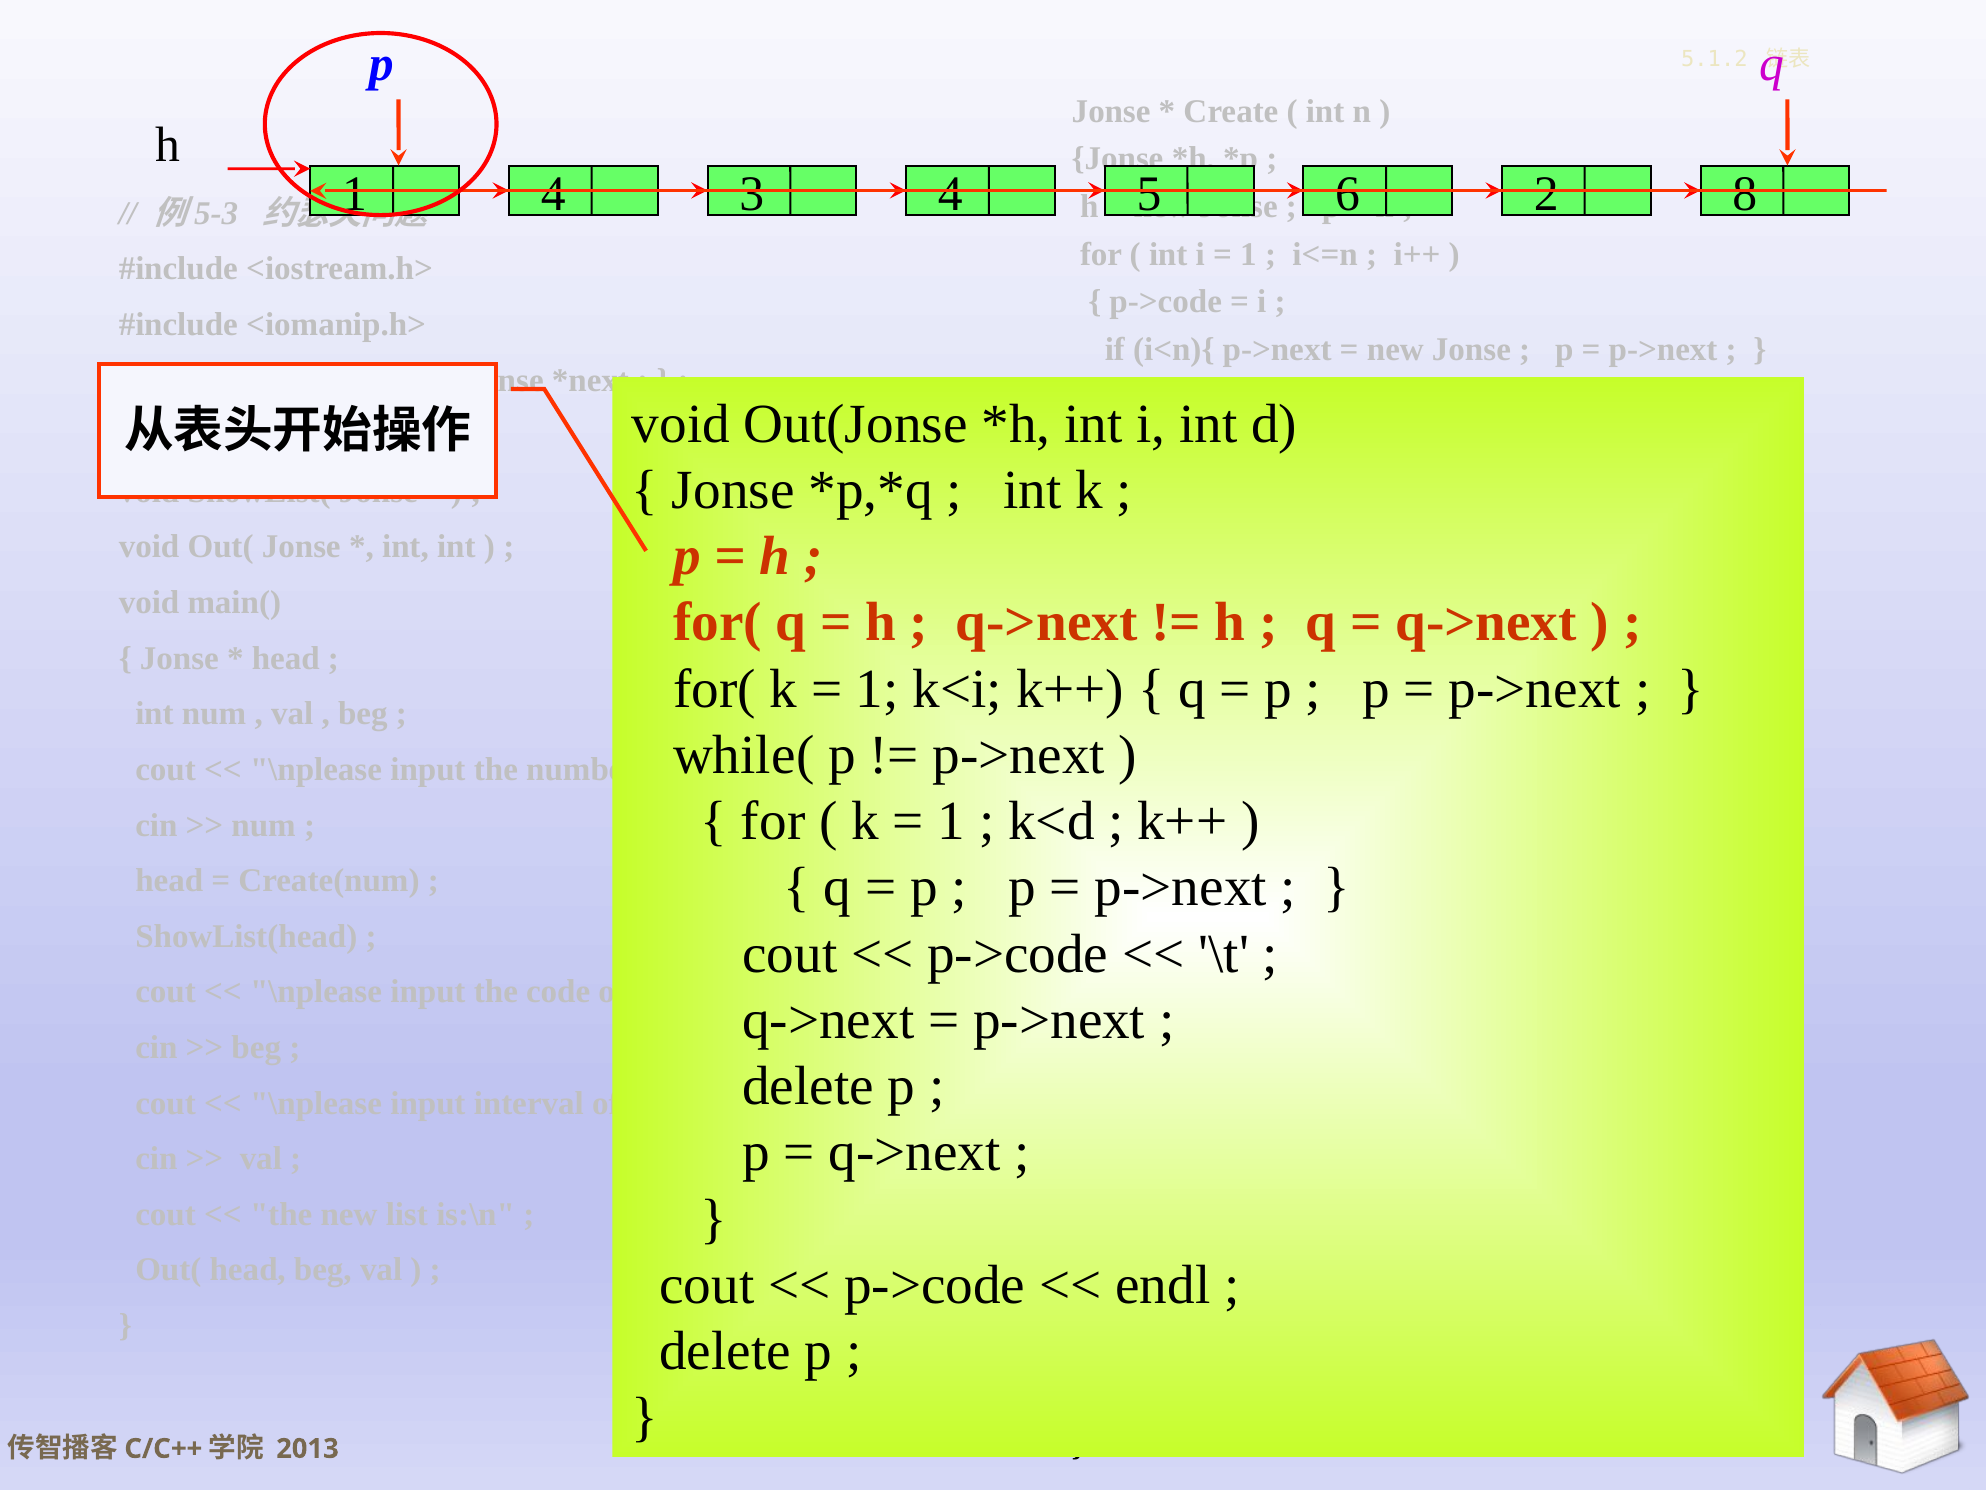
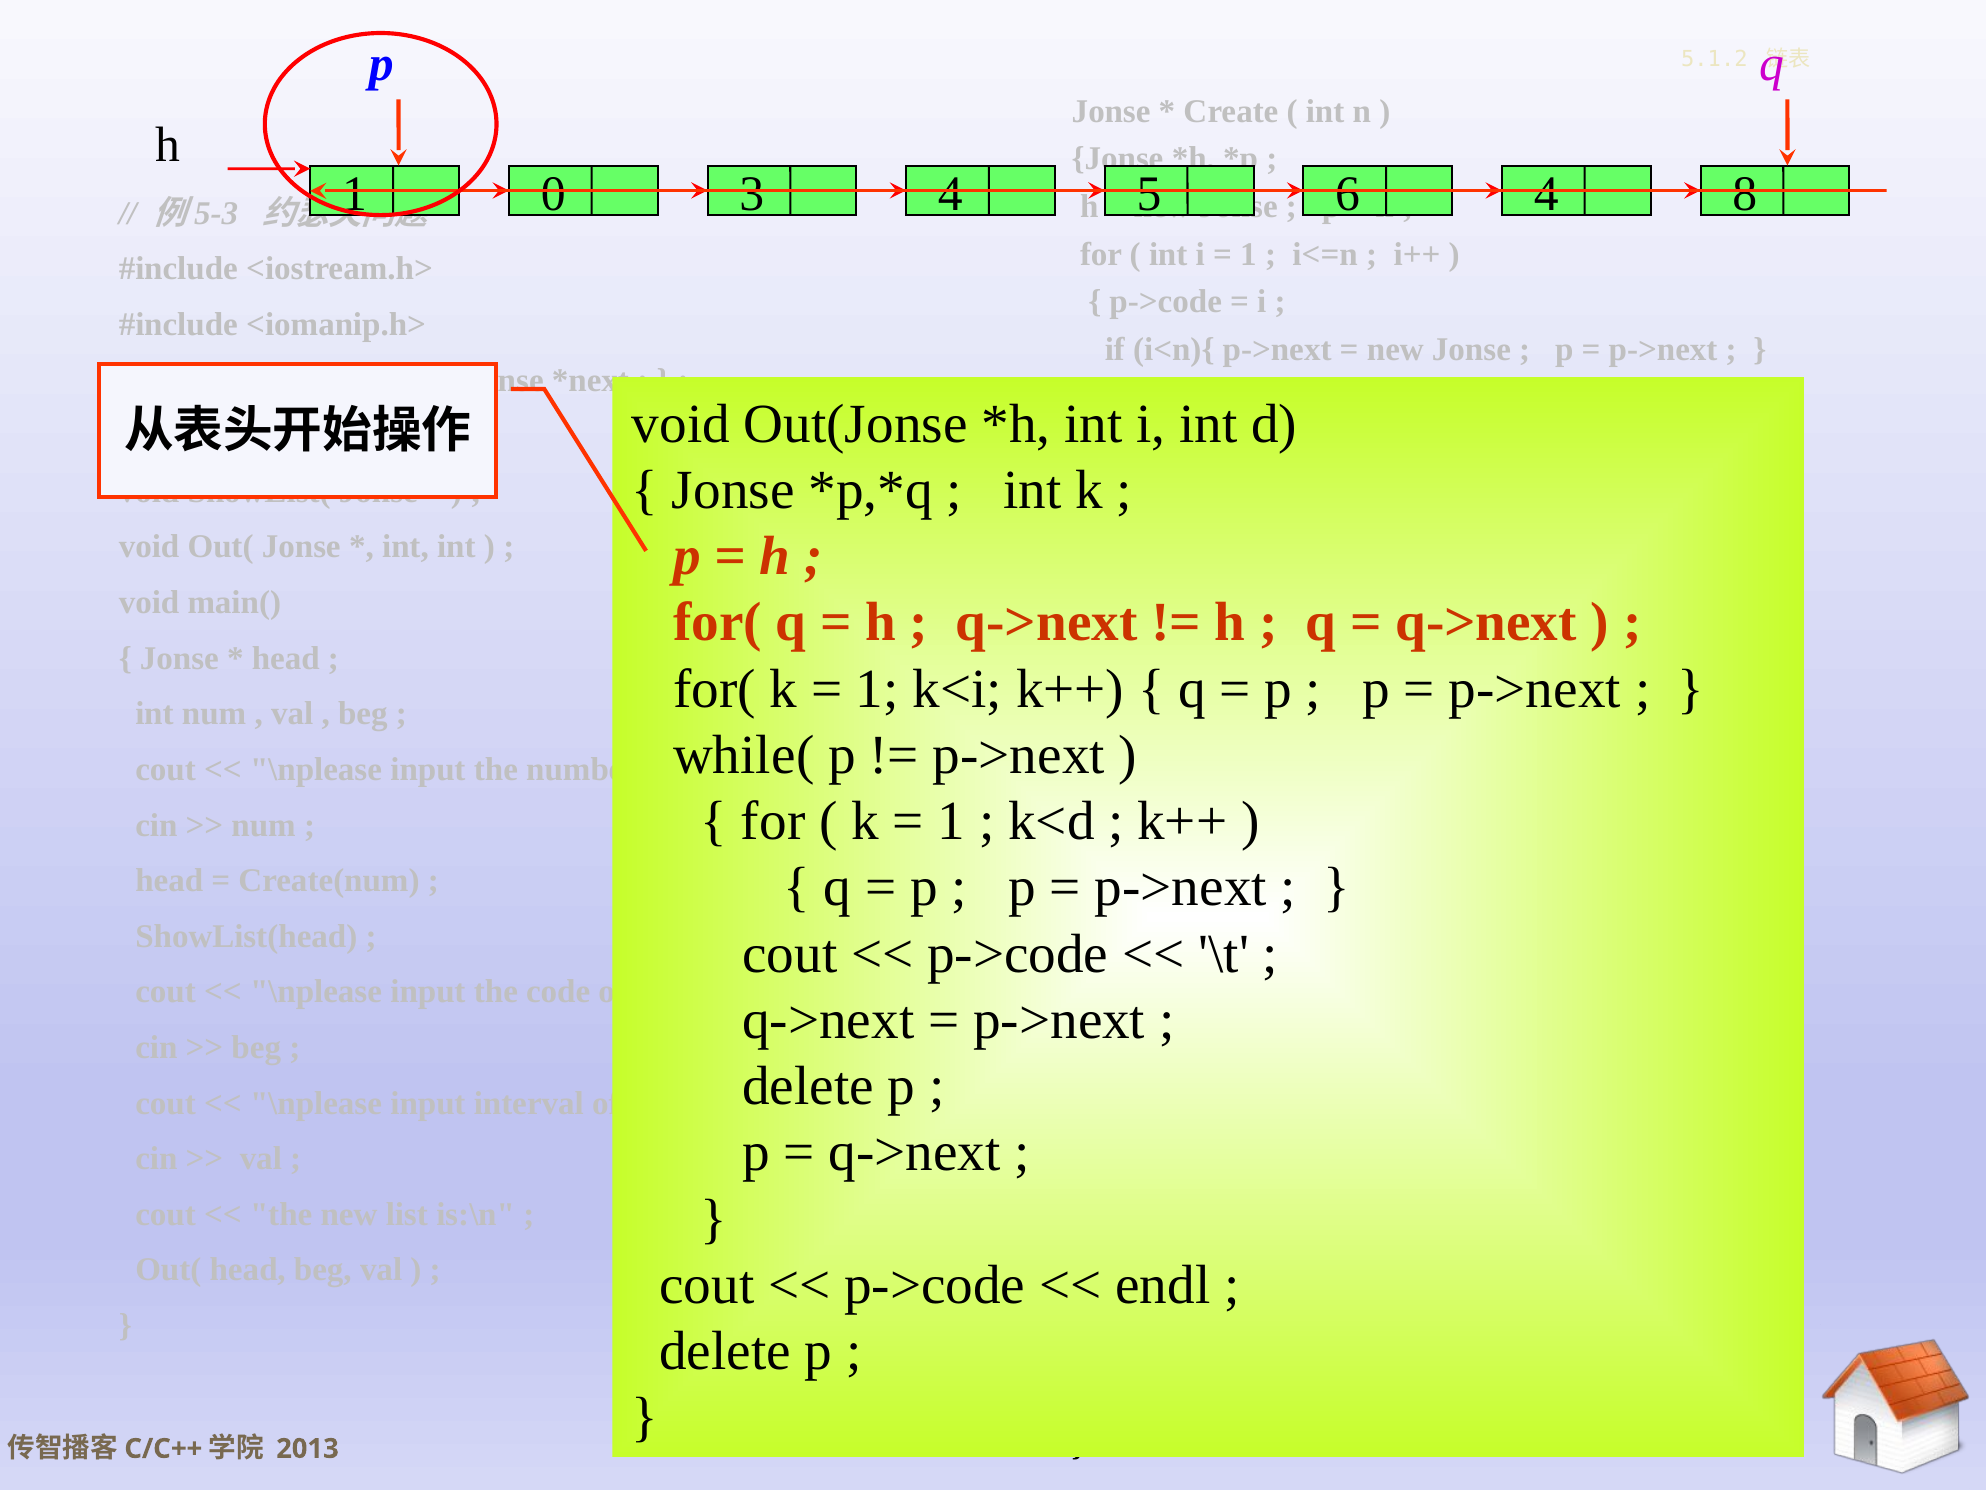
4: 4 -> 0 (553, 194)
2: 2 -> 4 (1546, 194)
